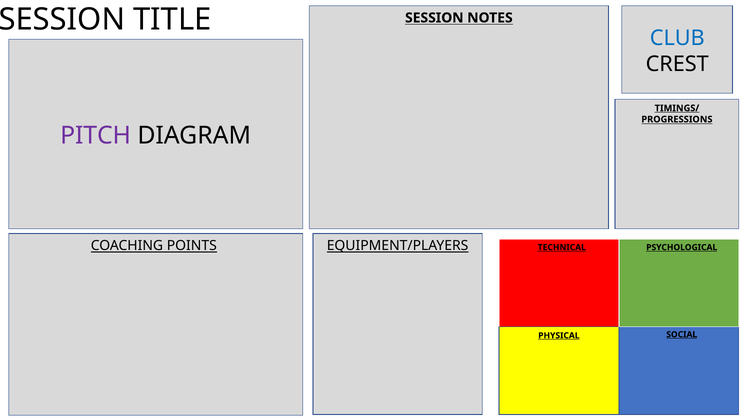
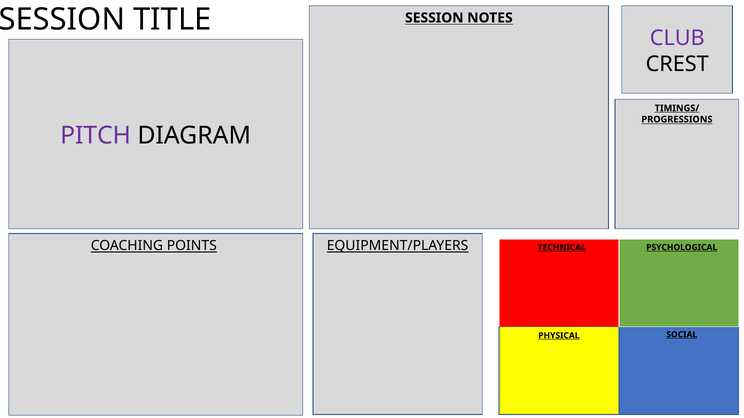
CLUB colour: blue -> purple (677, 38)
